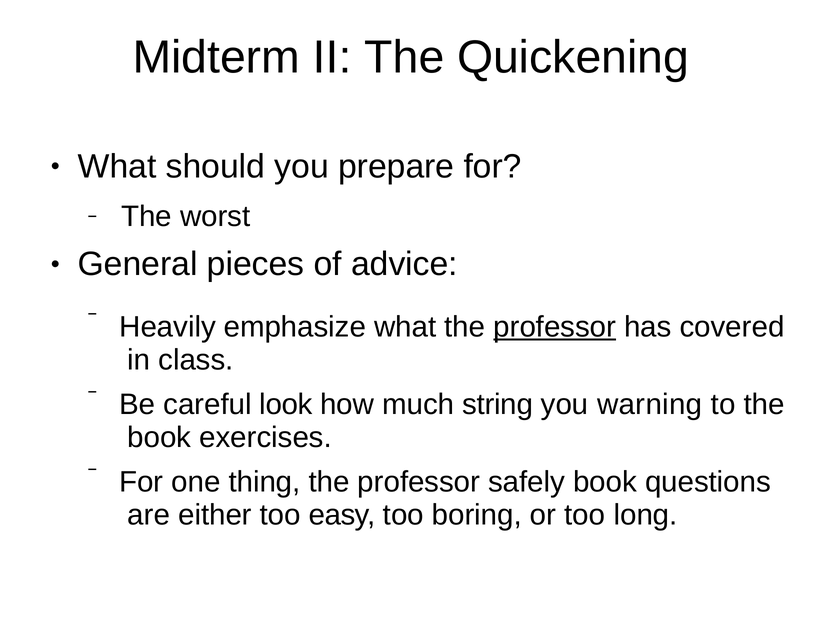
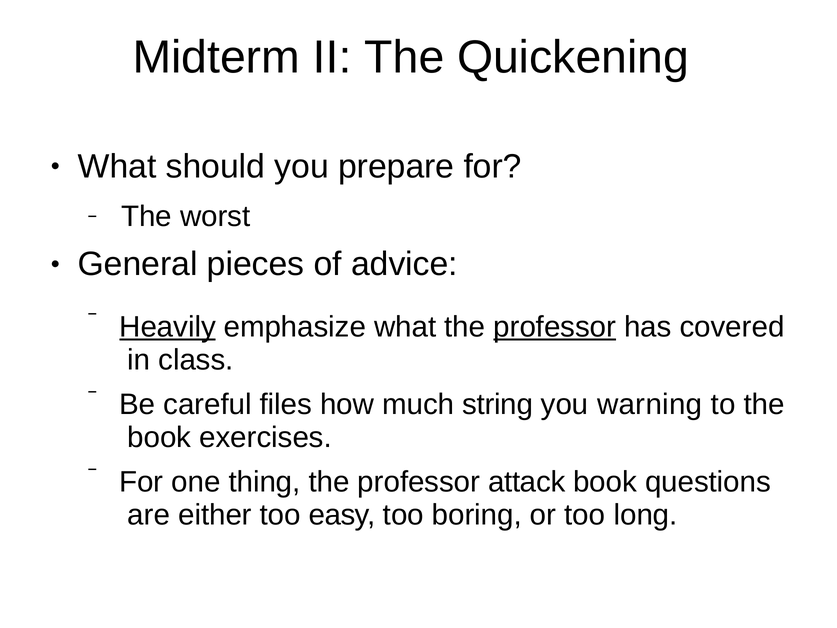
Heavily underline: none -> present (168, 327)
look: look -> files (286, 405)
safely: safely -> attack (527, 482)
